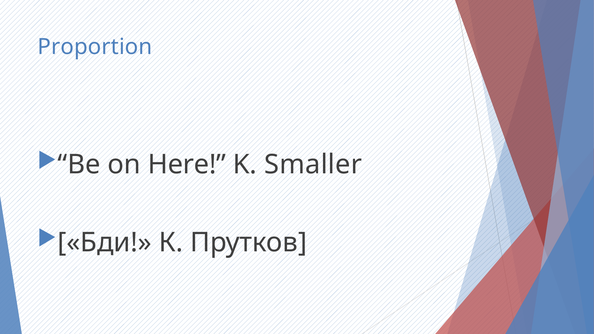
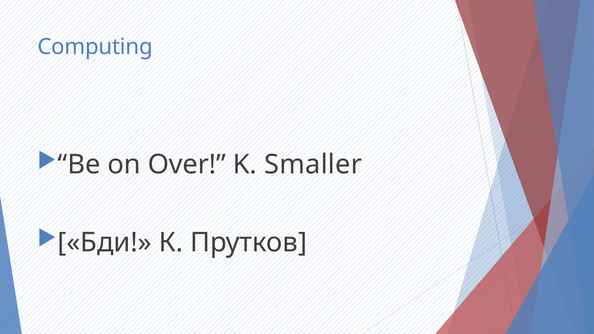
Proportion: Proportion -> Computing (95, 47)
Here: Here -> Over (187, 165)
